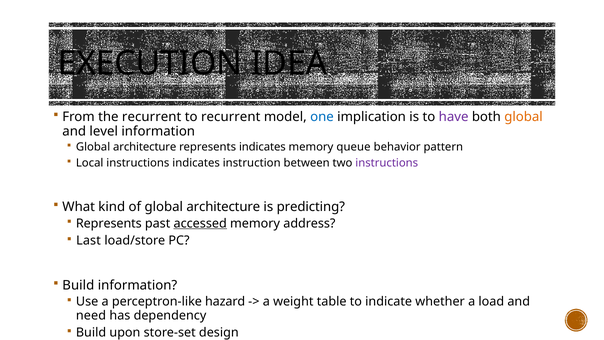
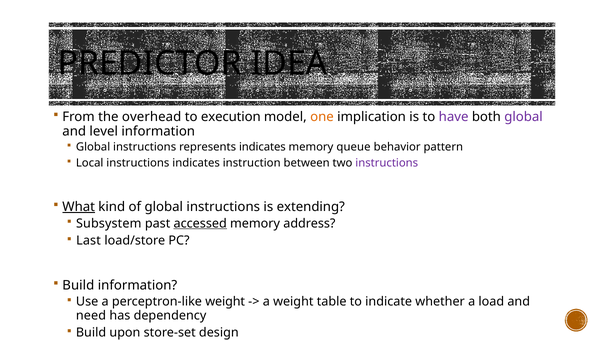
EXECUTION: EXECUTION -> PREDICTOR (150, 64)
the recurrent: recurrent -> overhead (152, 117)
to recurrent: recurrent -> execution (231, 117)
one colour: blue -> orange (322, 117)
global colour: orange -> purple (524, 117)
architecture: architecture -> instructions (145, 147)
What underline: none -> present (79, 207)
of global architecture: architecture -> instructions (223, 207)
predicting: predicting -> extending (311, 207)
Represents: Represents -> Subsystem (109, 223)
perceptron-like hazard: hazard -> weight (225, 302)
